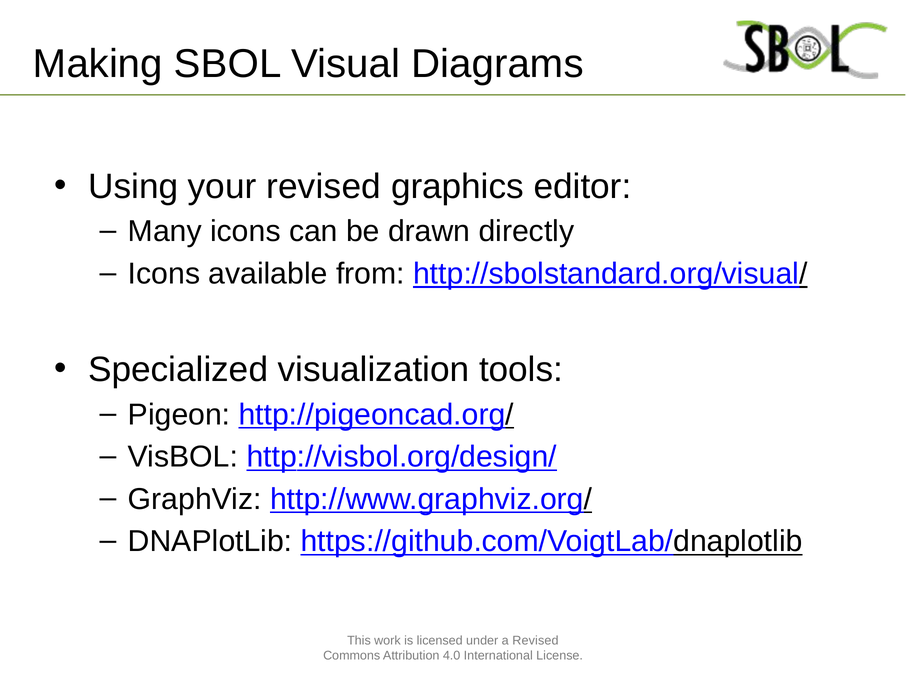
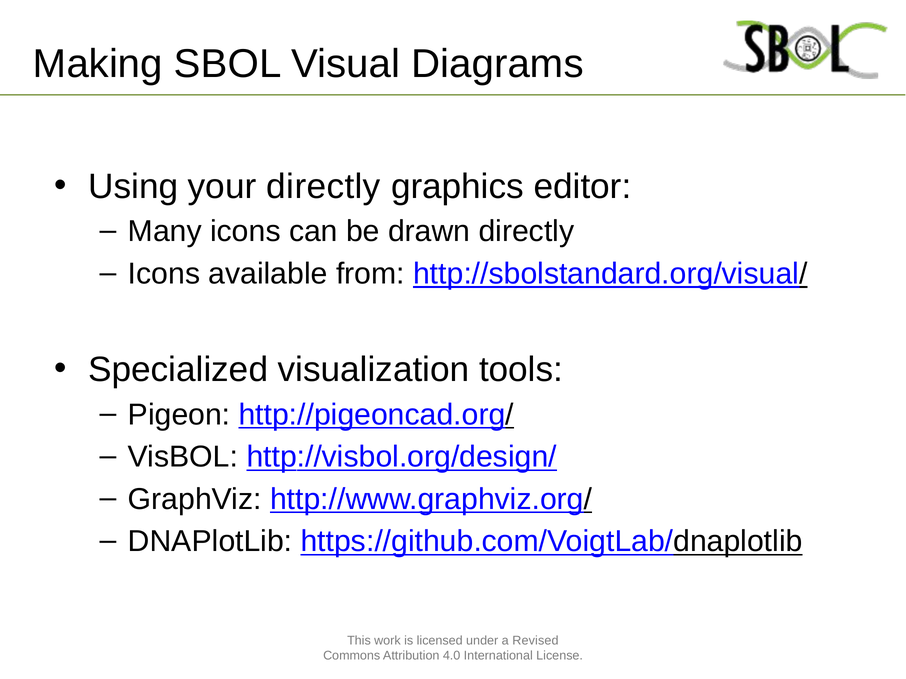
your revised: revised -> directly (323, 187)
